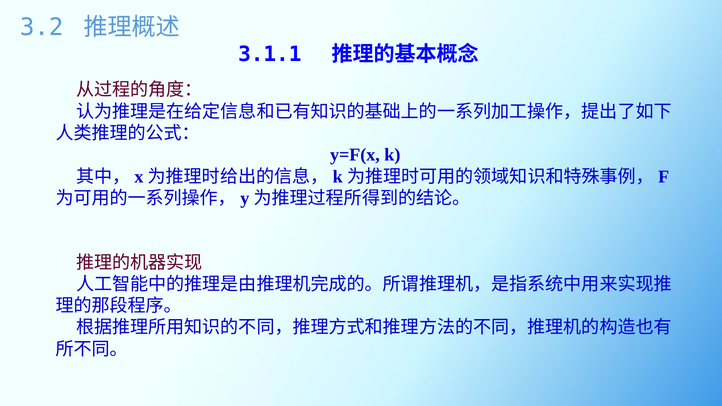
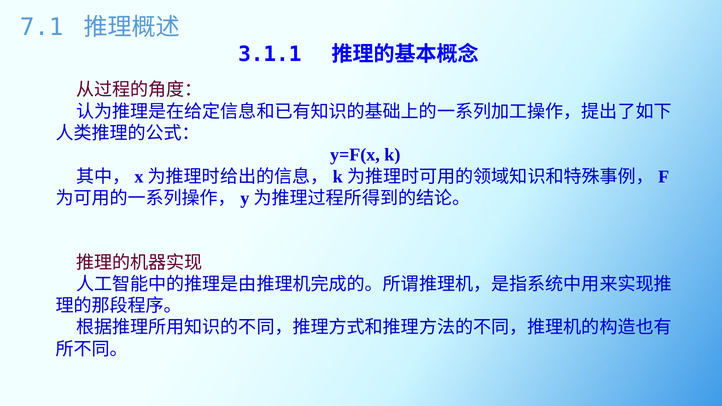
3.2: 3.2 -> 7.1 (42, 27)
